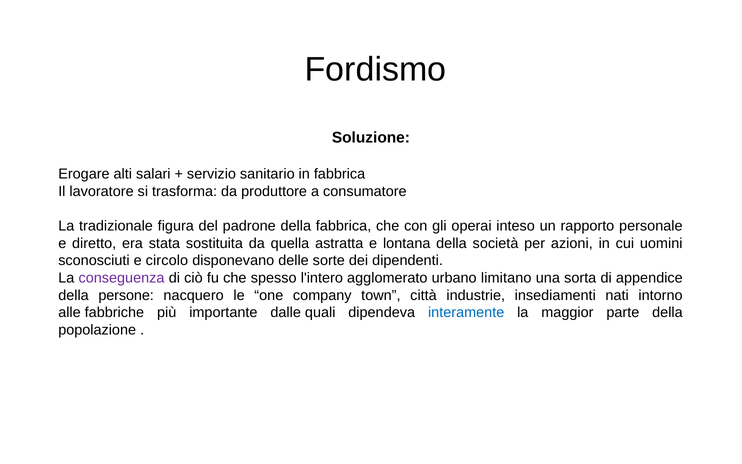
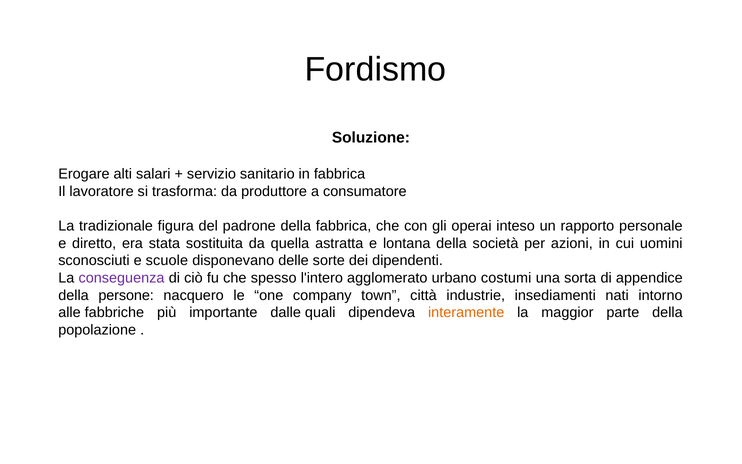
circolo: circolo -> scuole (167, 260)
limitano: limitano -> costumi (506, 278)
interamente colour: blue -> orange (466, 312)
